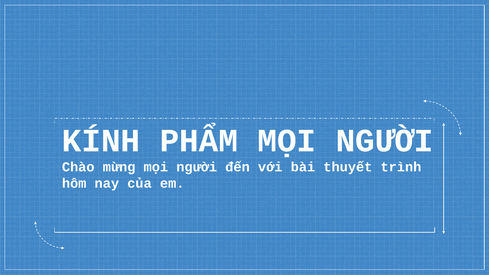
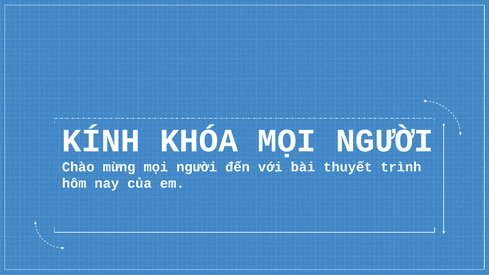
PHẨM: PHẨM -> KHÓA (199, 141)
